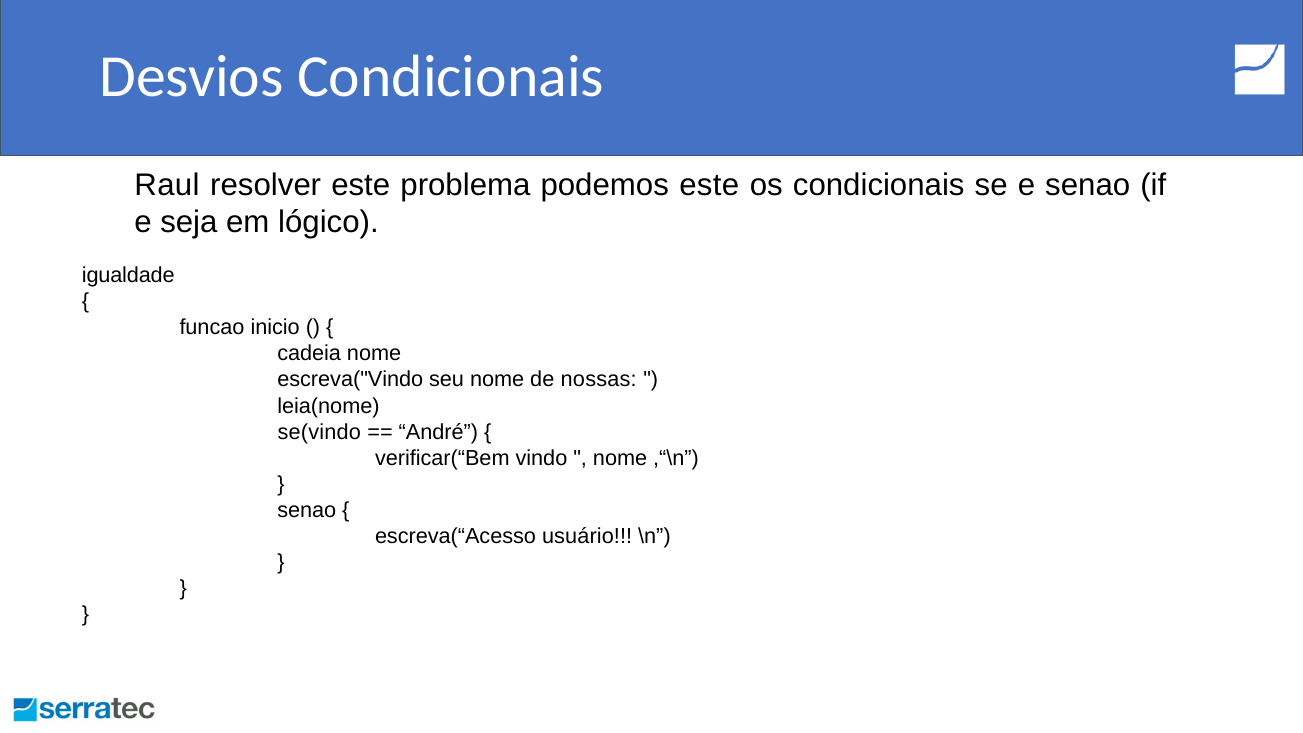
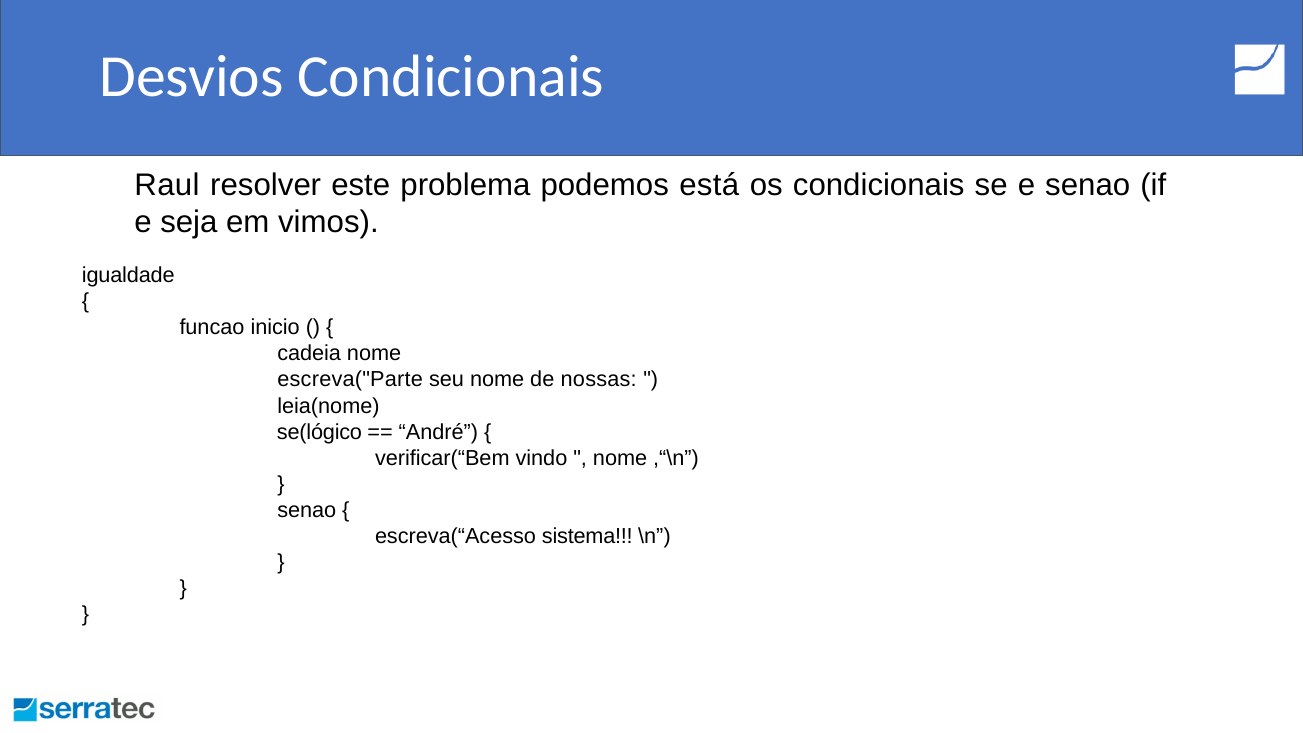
podemos este: este -> está (709, 185)
lógico: lógico -> vimos (328, 223)
escreva("Vindo: escreva("Vindo -> escreva("Parte (350, 380)
se(vindo: se(vindo -> se(lógico (320, 432)
usuário: usuário -> sistema (587, 536)
